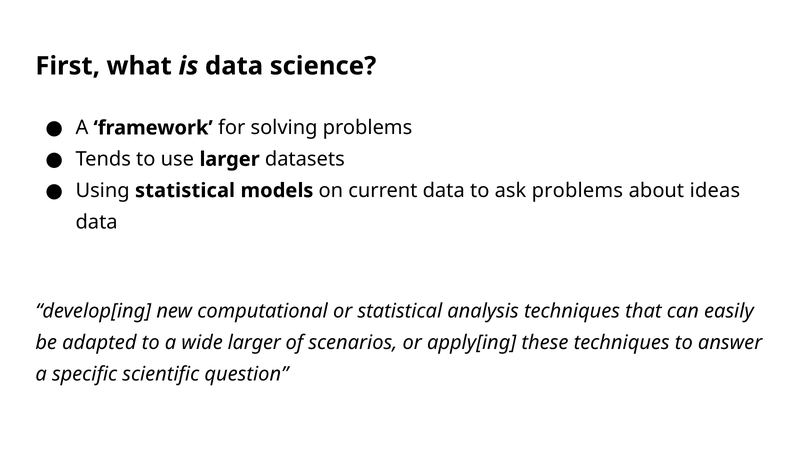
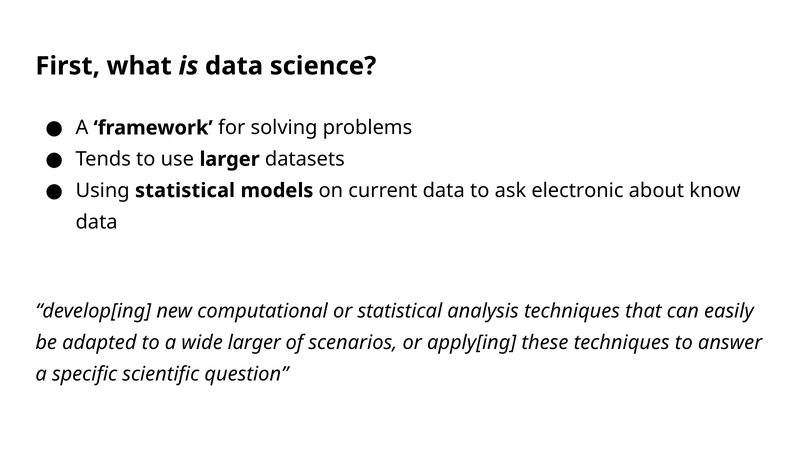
ask problems: problems -> electronic (577, 191)
ideas: ideas -> know (715, 191)
